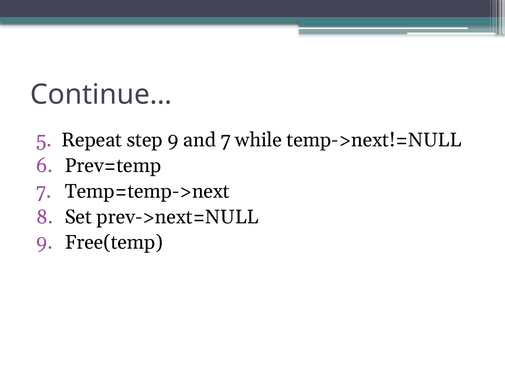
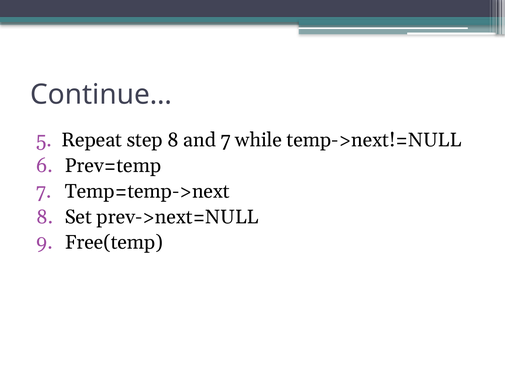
step 9: 9 -> 8 (173, 140)
